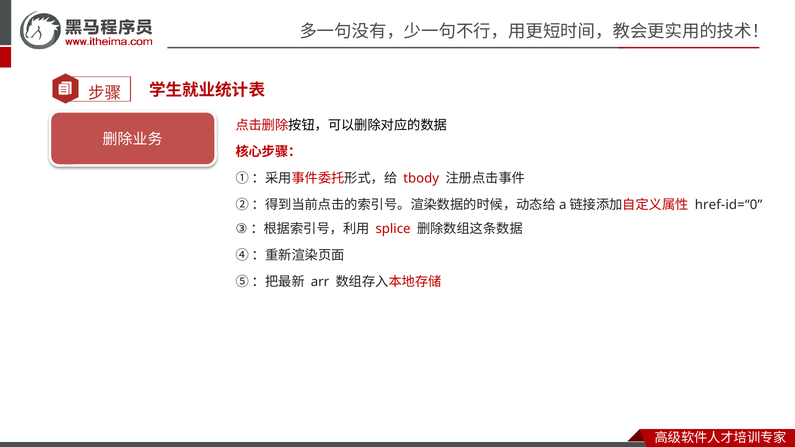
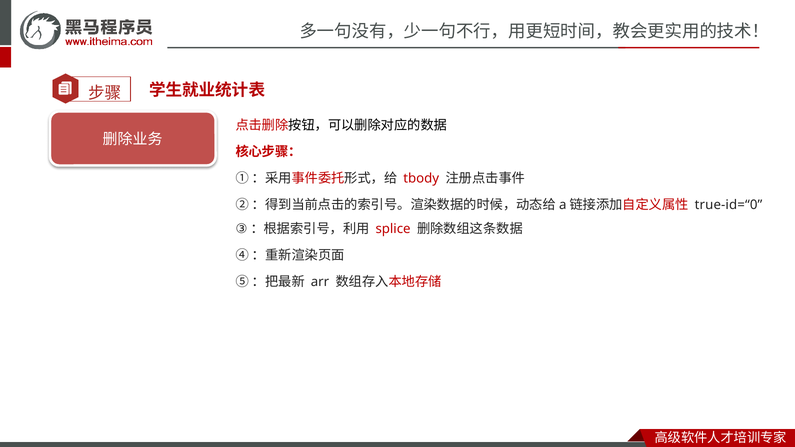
href-id=“0: href-id=“0 -> true-id=“0 (729, 205)
